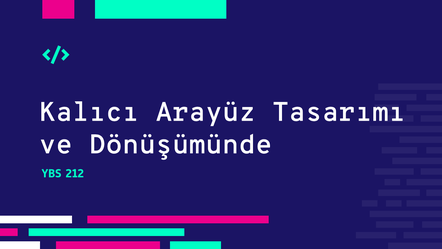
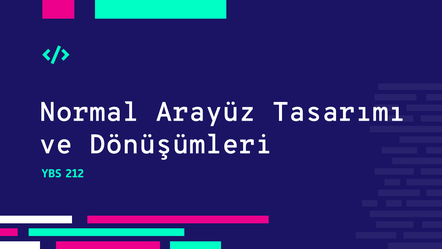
Kalıcı: Kalıcı -> Normal (89, 112)
Dönüşümünde: Dönüşümünde -> Dönüşümleri (181, 144)
